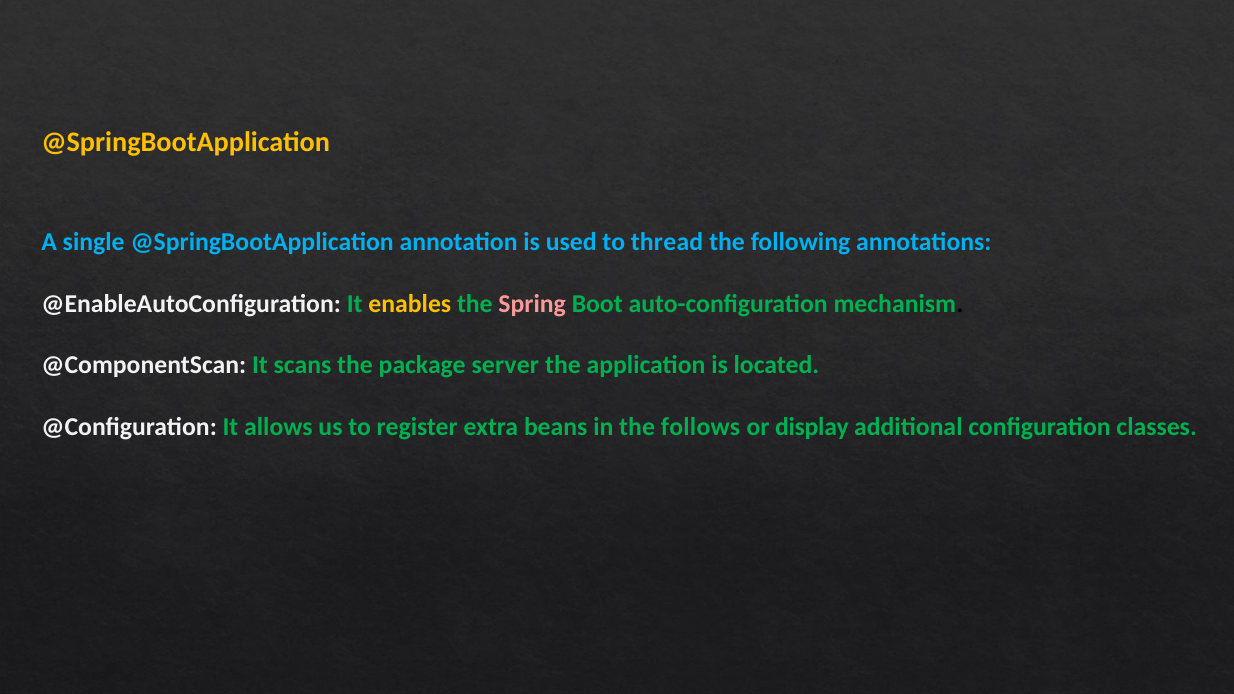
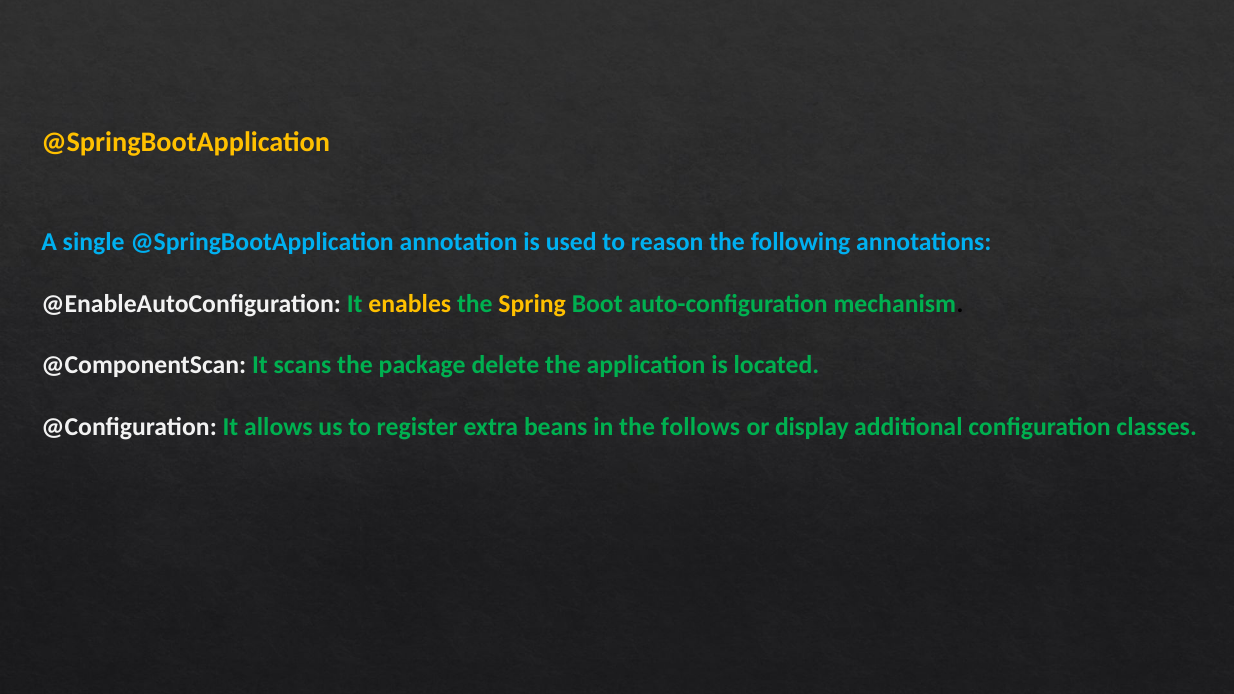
thread: thread -> reason (667, 242)
Spring colour: pink -> yellow (532, 304)
server: server -> delete (505, 365)
